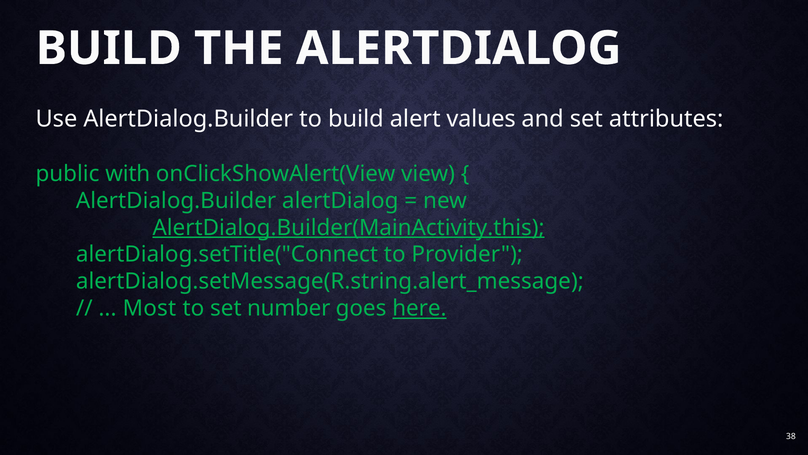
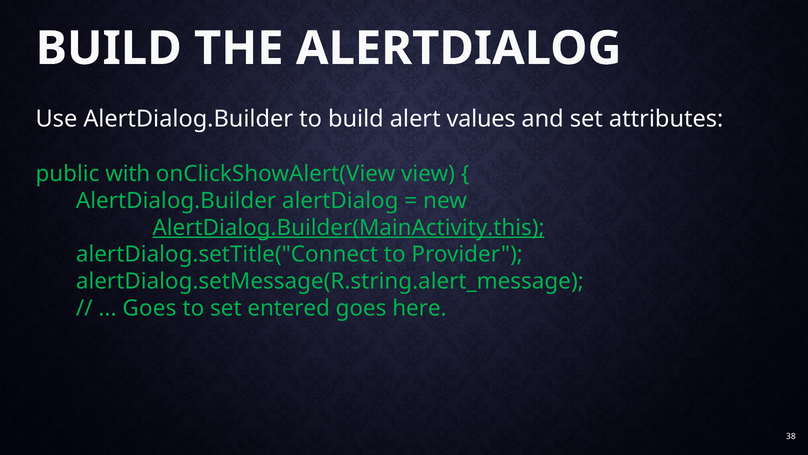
Most: Most -> Goes (149, 308)
number: number -> entered (289, 308)
here underline: present -> none (419, 308)
